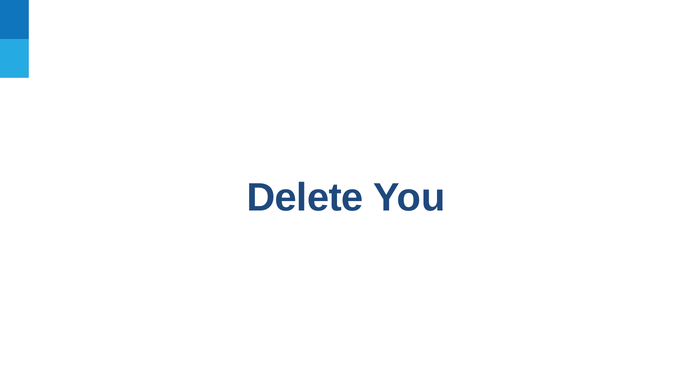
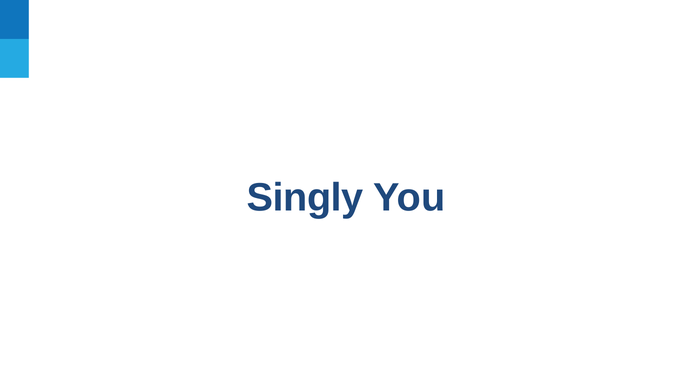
Delete: Delete -> Singly (305, 198)
